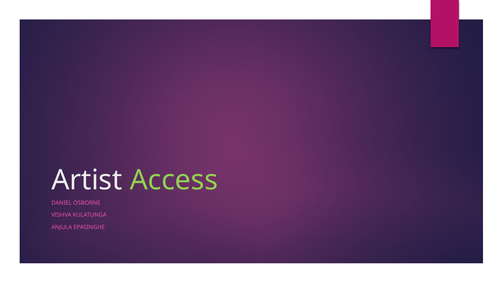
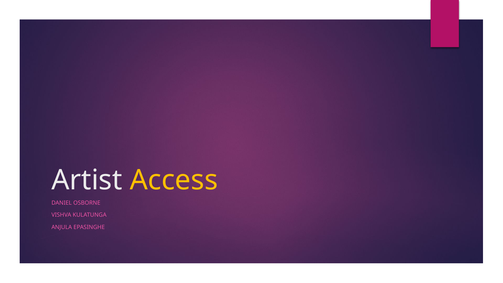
Access colour: light green -> yellow (174, 180)
